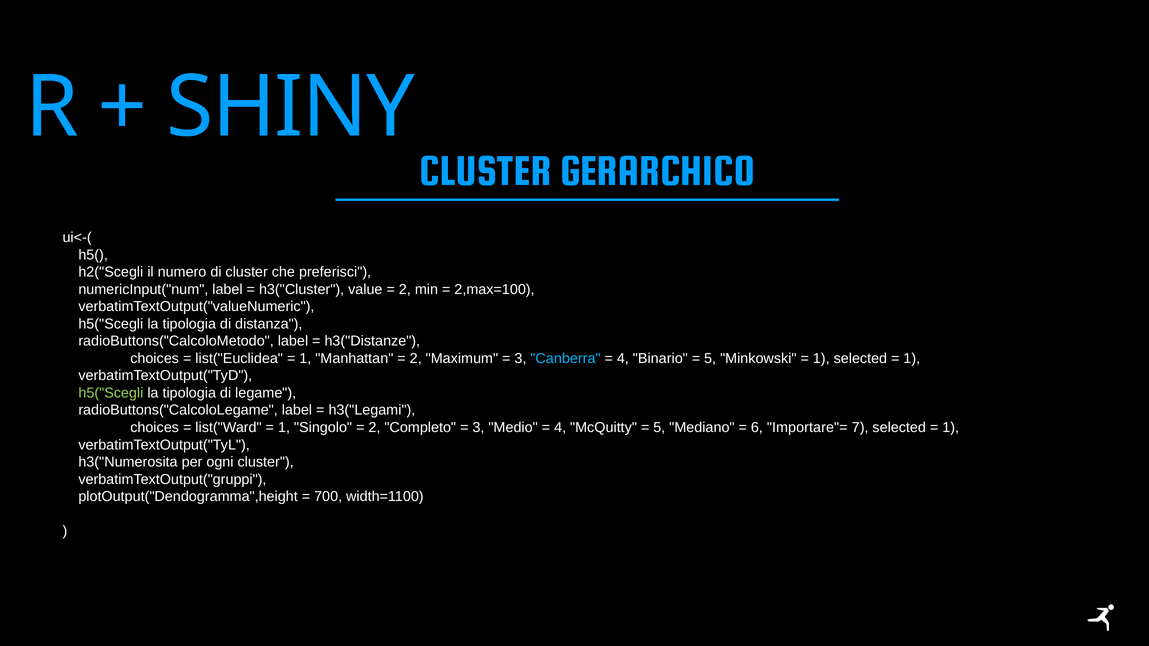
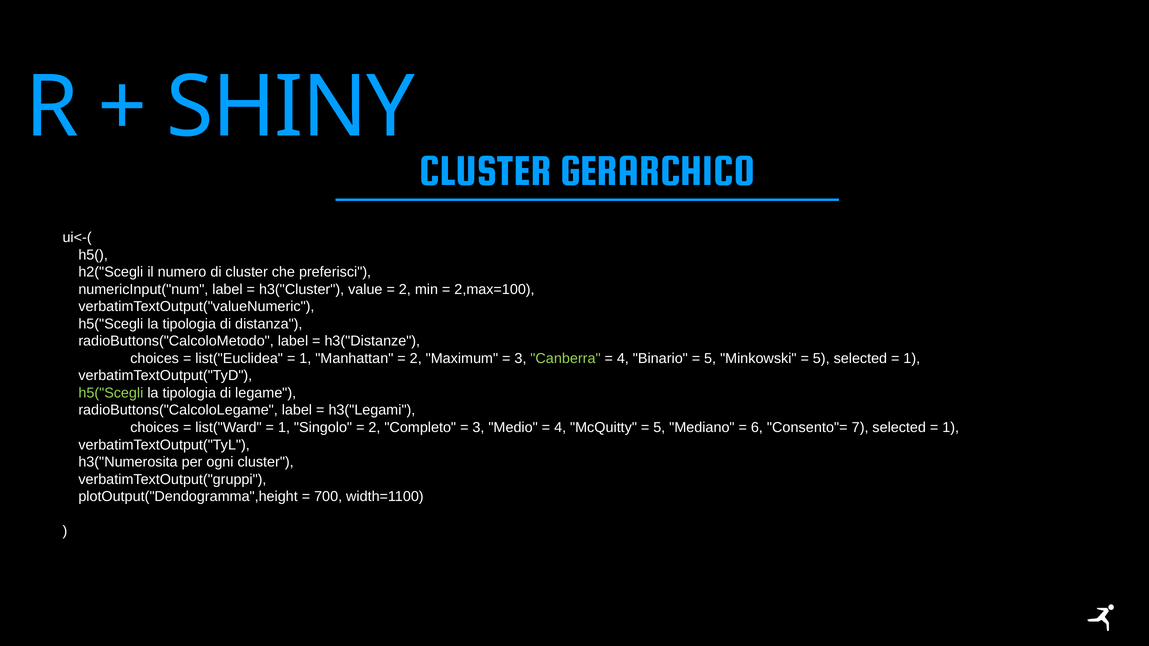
Canberra colour: light blue -> light green (565, 359)
1: 1 -> 5 (821, 359)
Importare"=: Importare"= -> Consento"= (807, 428)
